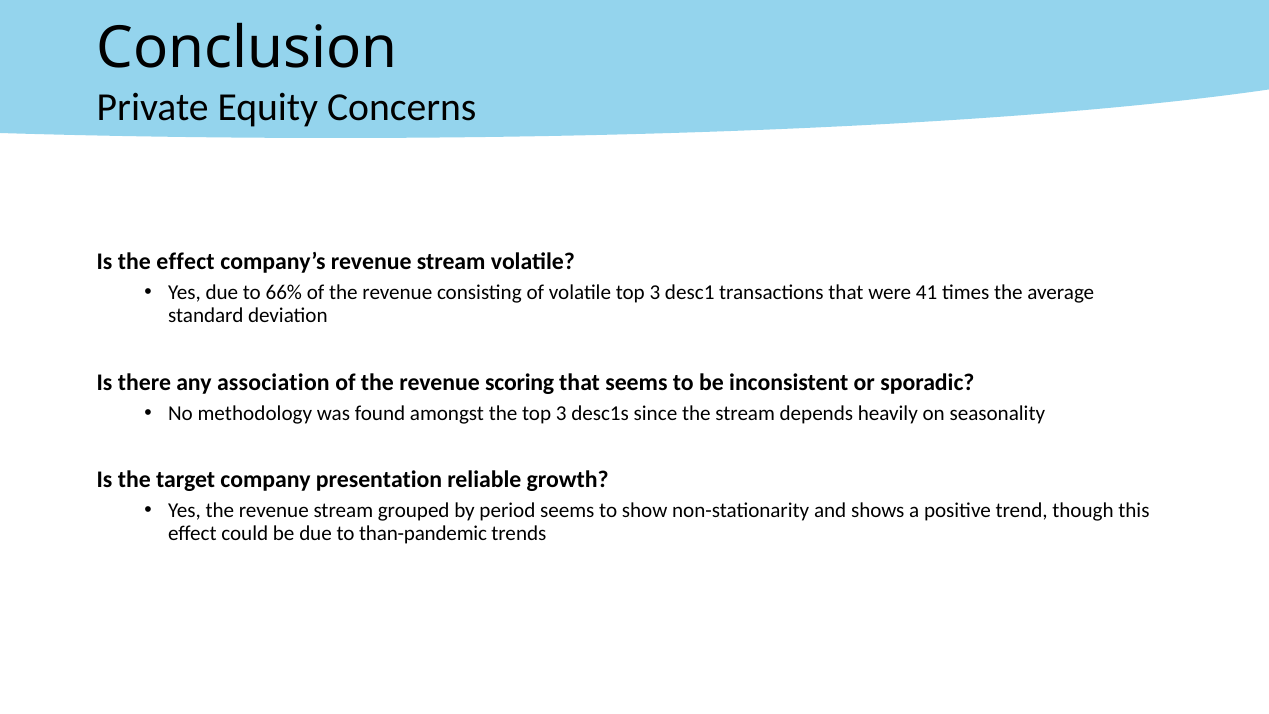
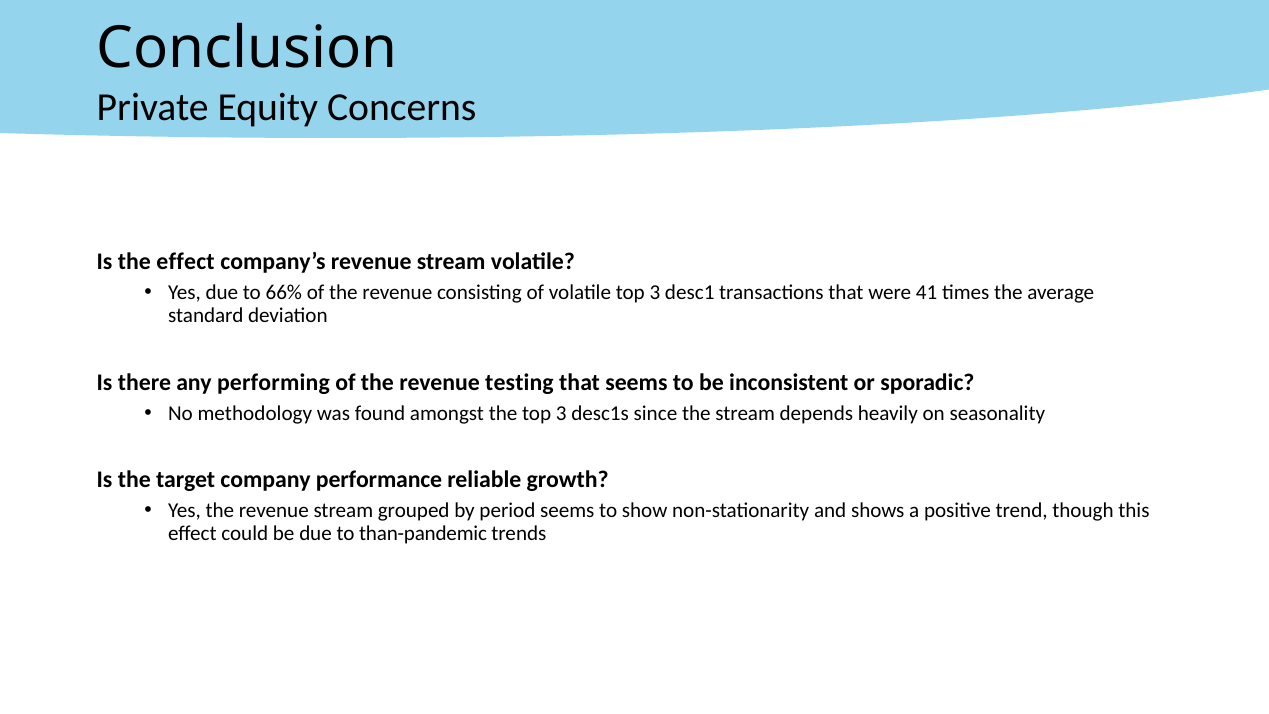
association: association -> performing (273, 382)
scoring: scoring -> testing (519, 382)
presentation: presentation -> performance (379, 480)
